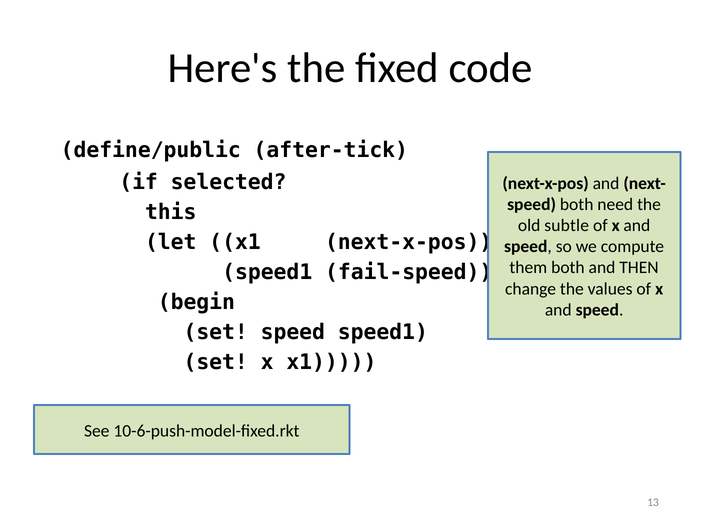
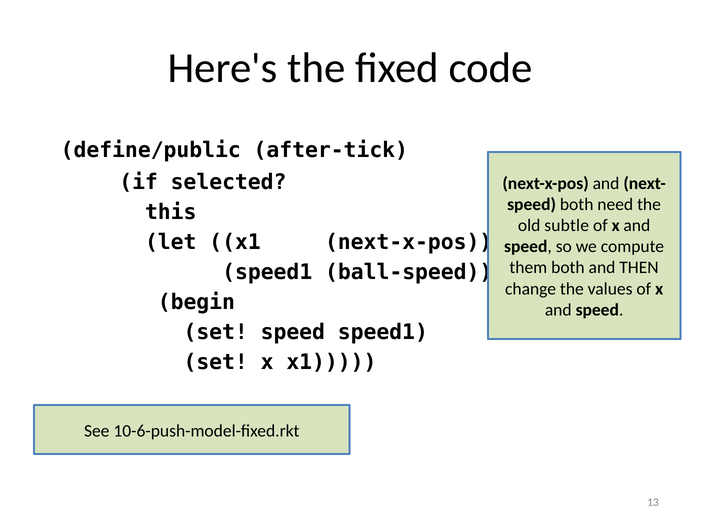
fail-speed: fail-speed -> ball-speed (415, 272)
